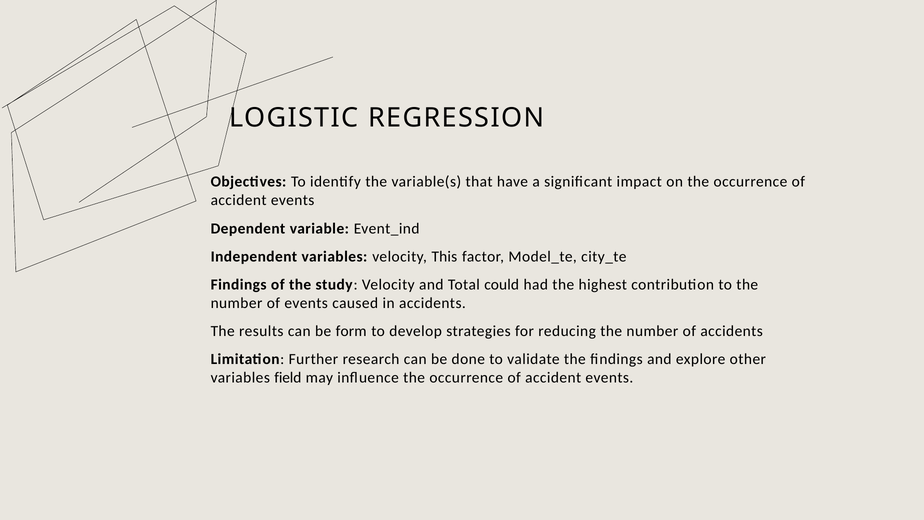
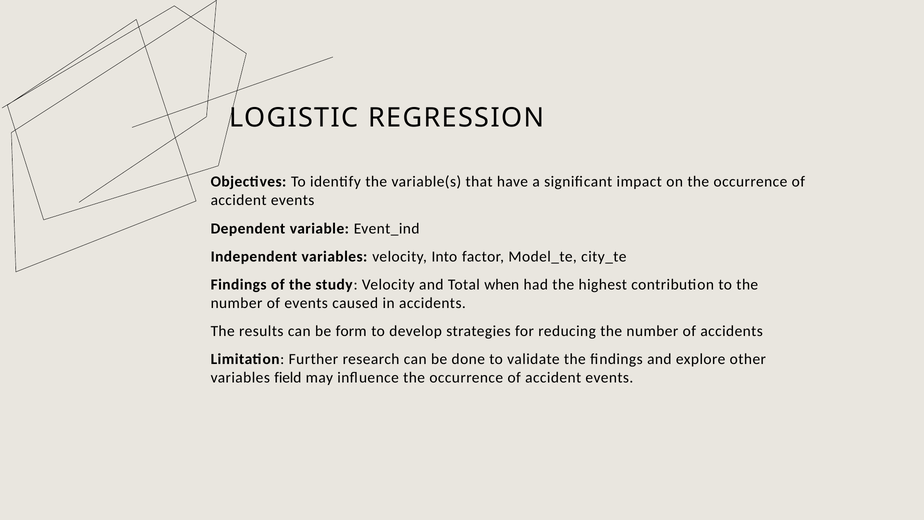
This: This -> Into (444, 256)
could: could -> when (502, 284)
